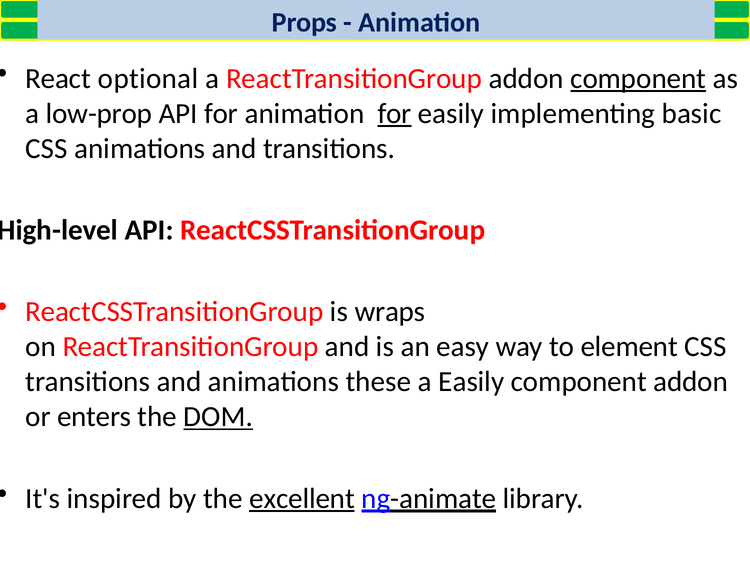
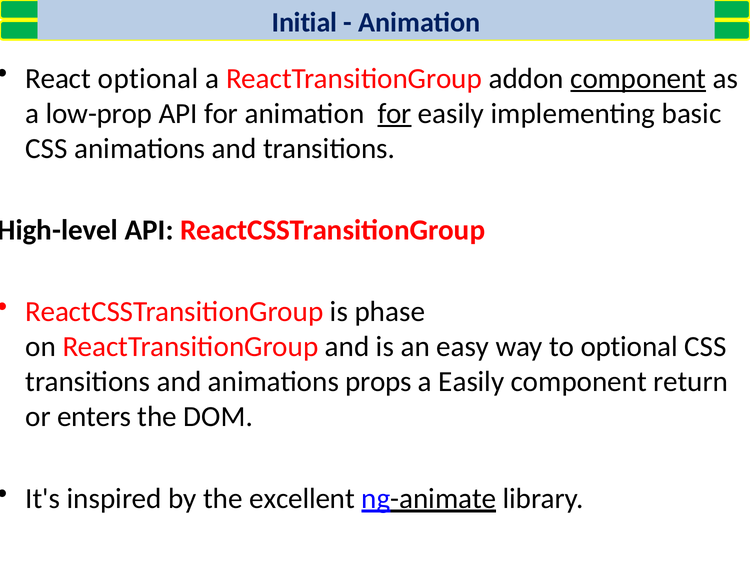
Props: Props -> Initial (304, 23)
wraps: wraps -> phase (390, 312)
to element: element -> optional (629, 347)
these: these -> props (379, 382)
component addon: addon -> return (691, 382)
DOM underline: present -> none (218, 417)
excellent underline: present -> none (302, 499)
